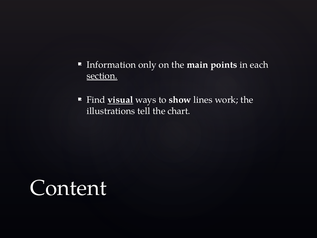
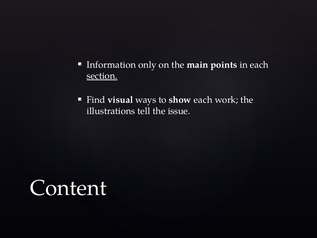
visual underline: present -> none (120, 100)
show lines: lines -> each (203, 100)
chart: chart -> issue (179, 111)
